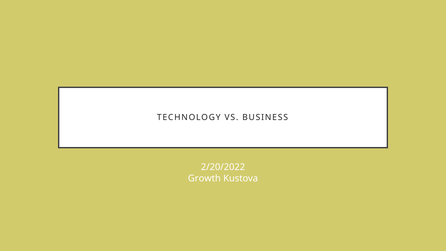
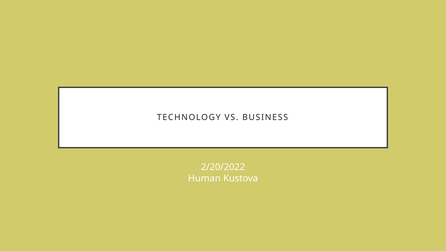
Growth: Growth -> Human (204, 178)
